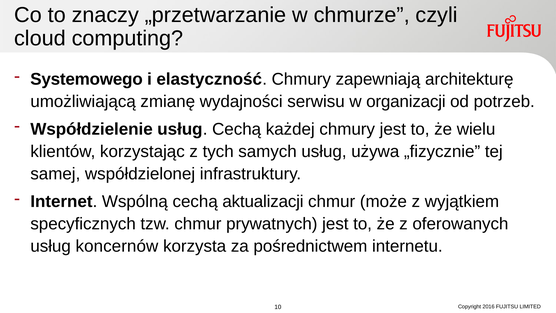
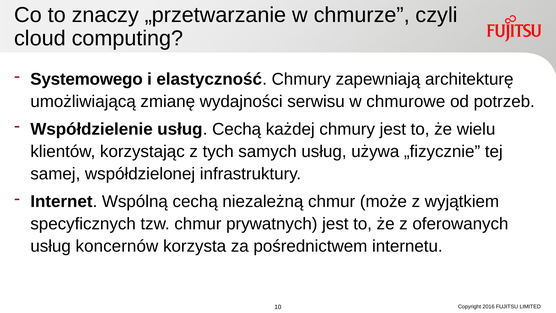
organizacji: organizacji -> chmurowe (406, 102)
aktualizacji: aktualizacji -> niezależną (263, 201)
